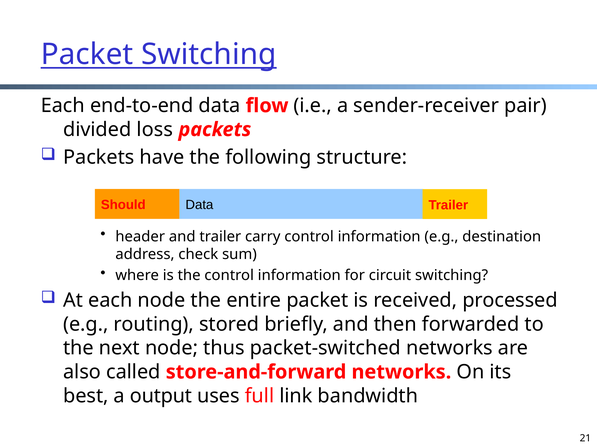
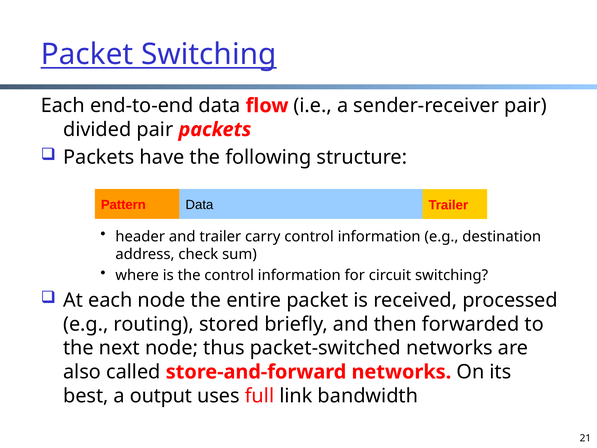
divided loss: loss -> pair (155, 129)
Should: Should -> Pattern (123, 205)
